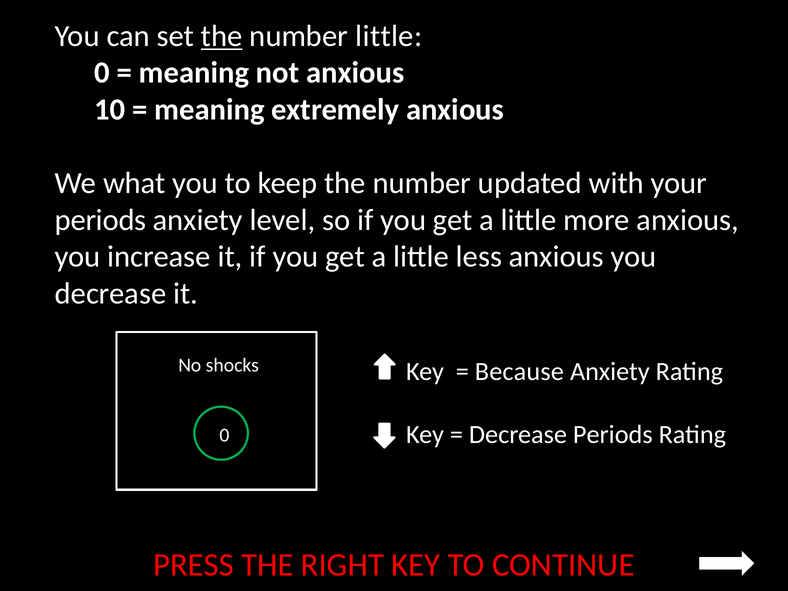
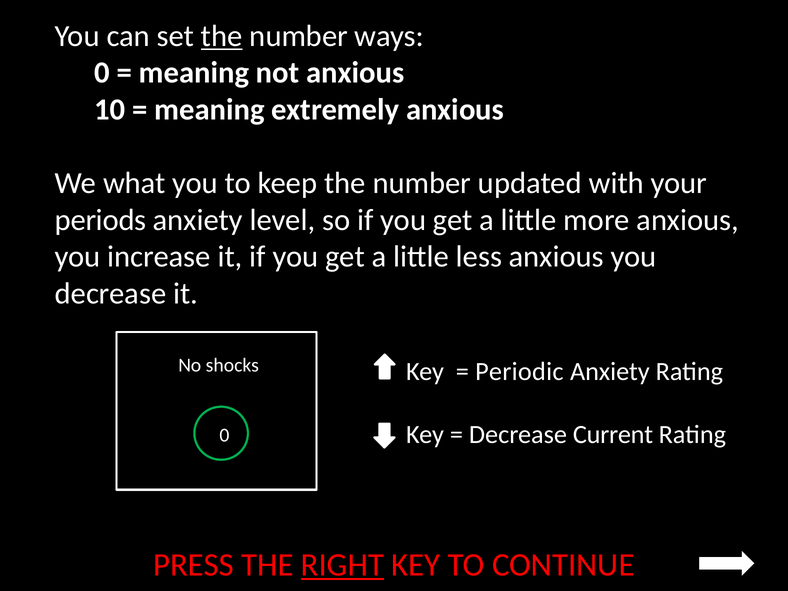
number little: little -> ways (389, 36)
Because: Because -> Periodic (519, 372)
Decrease Periods: Periods -> Current (613, 435)
RIGHT underline: none -> present (342, 565)
